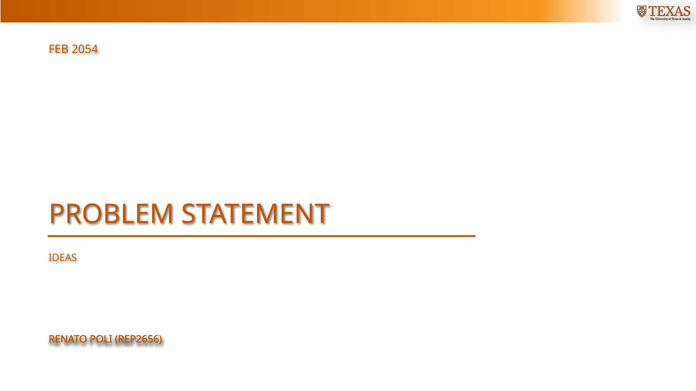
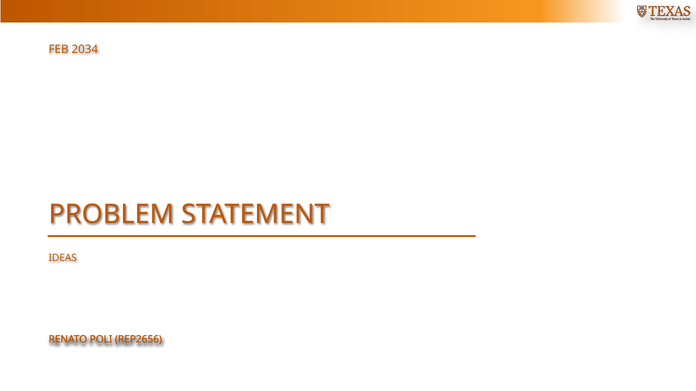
2054: 2054 -> 2034 (85, 49)
